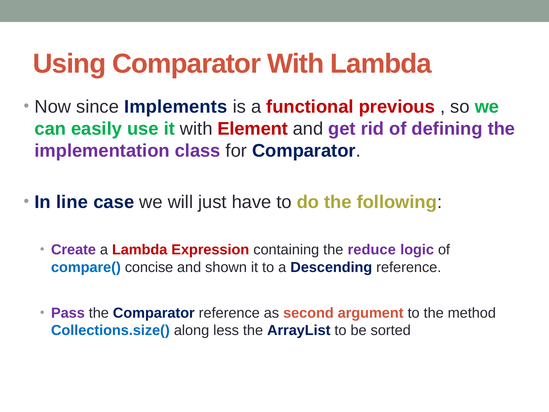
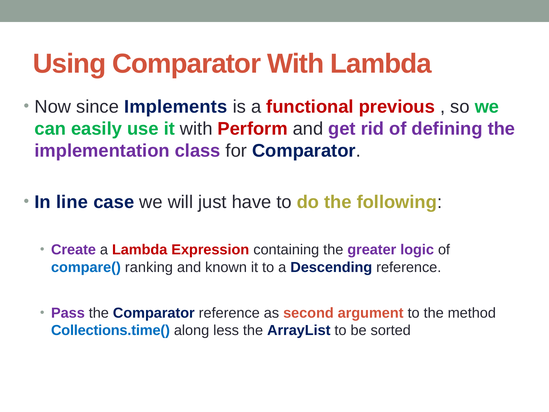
Element: Element -> Perform (253, 129)
reduce: reduce -> greater (372, 250)
concise: concise -> ranking (149, 267)
shown: shown -> known (226, 267)
Collections.size(: Collections.size( -> Collections.time( (110, 330)
